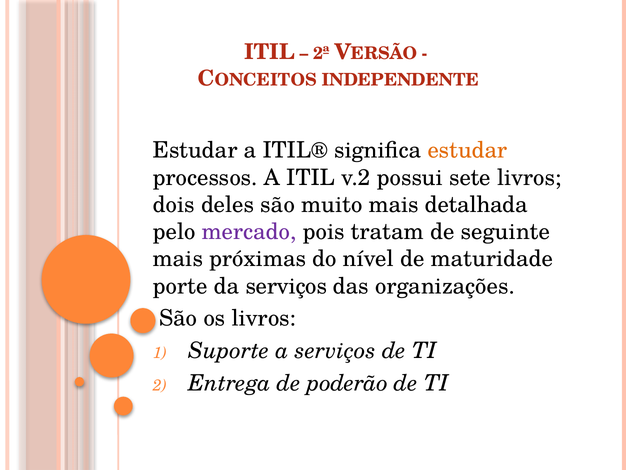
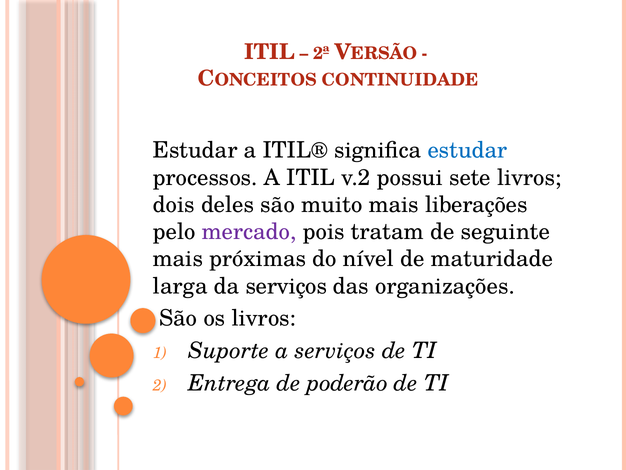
INDEPENDENTE: INDEPENDENTE -> CONTINUIDADE (400, 80)
estudar colour: orange -> blue (468, 150)
detalhada: detalhada -> liberações (476, 204)
porte: porte -> larga (180, 286)
